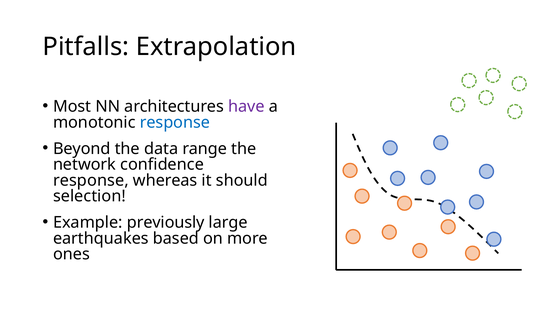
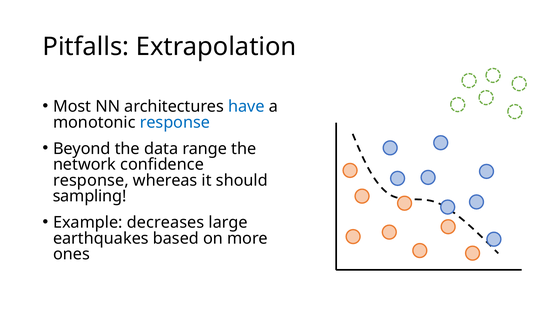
have colour: purple -> blue (246, 106)
selection: selection -> sampling (90, 196)
previously: previously -> decreases (166, 222)
